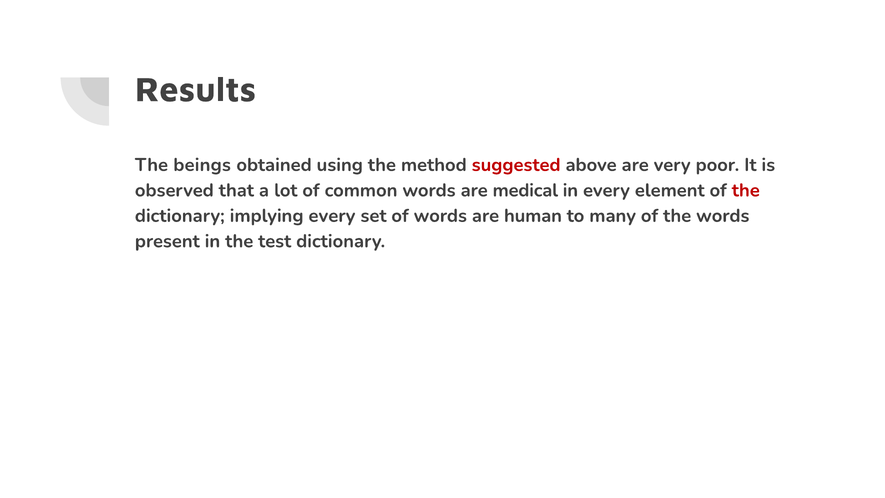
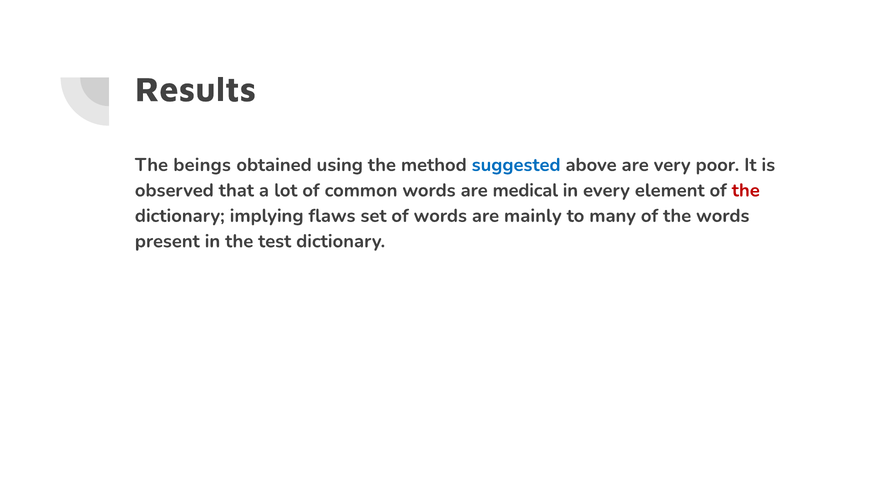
suggested colour: red -> blue (516, 165)
implying every: every -> flaws (332, 216)
human: human -> mainly (533, 216)
